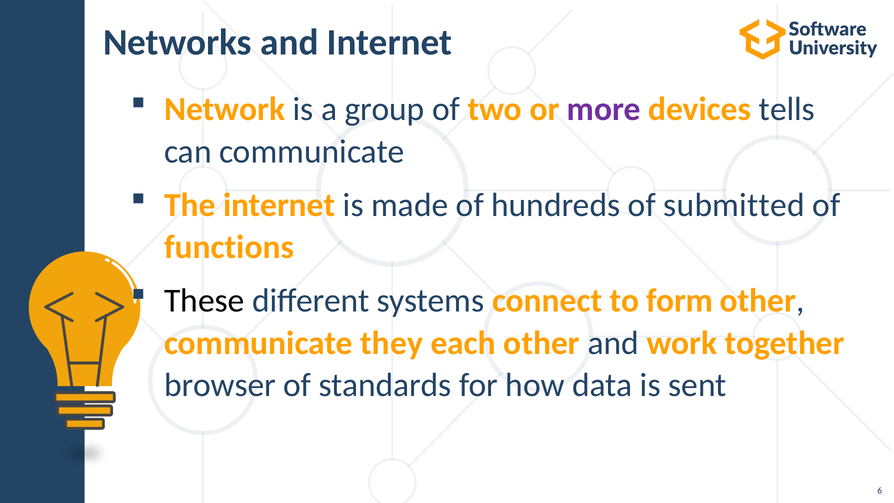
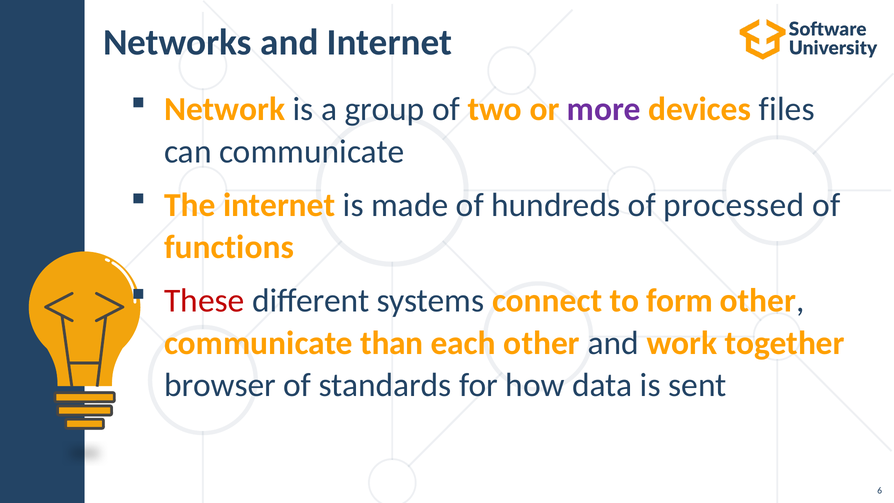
tells: tells -> files (787, 109)
submitted: submitted -> processed (734, 205)
These colour: black -> red (204, 301)
they: they -> than (392, 343)
